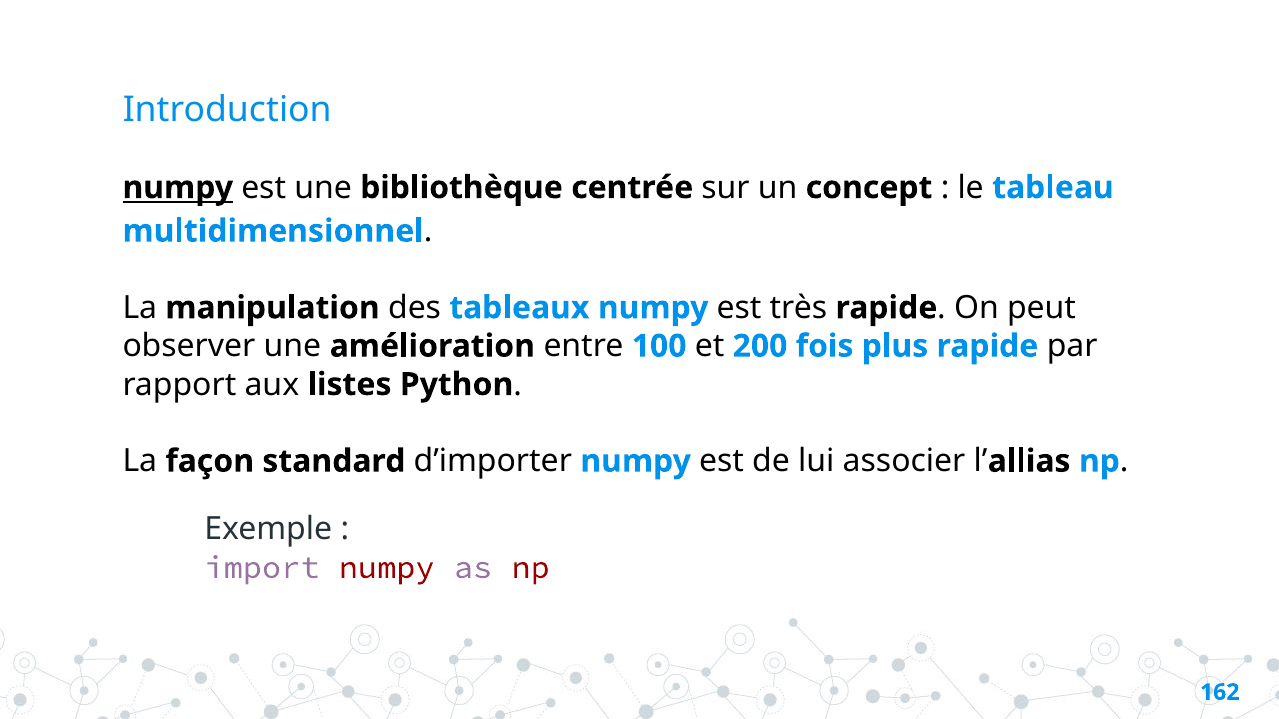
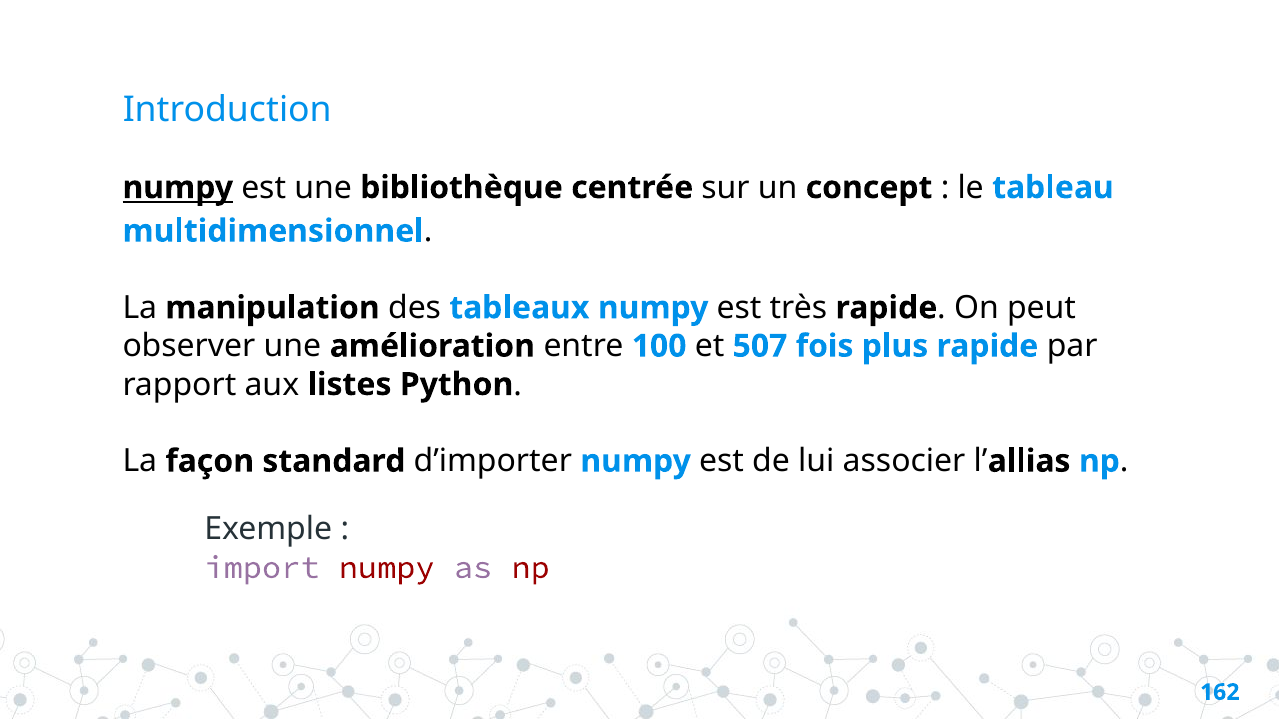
200: 200 -> 507 (760, 346)
